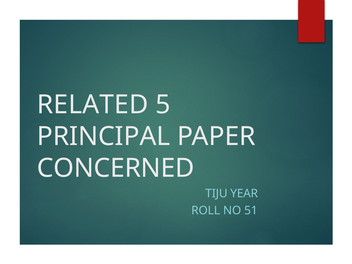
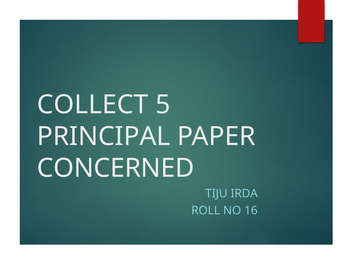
RELATED: RELATED -> COLLECT (93, 105)
YEAR: YEAR -> IRDA (244, 194)
51: 51 -> 16 (251, 211)
